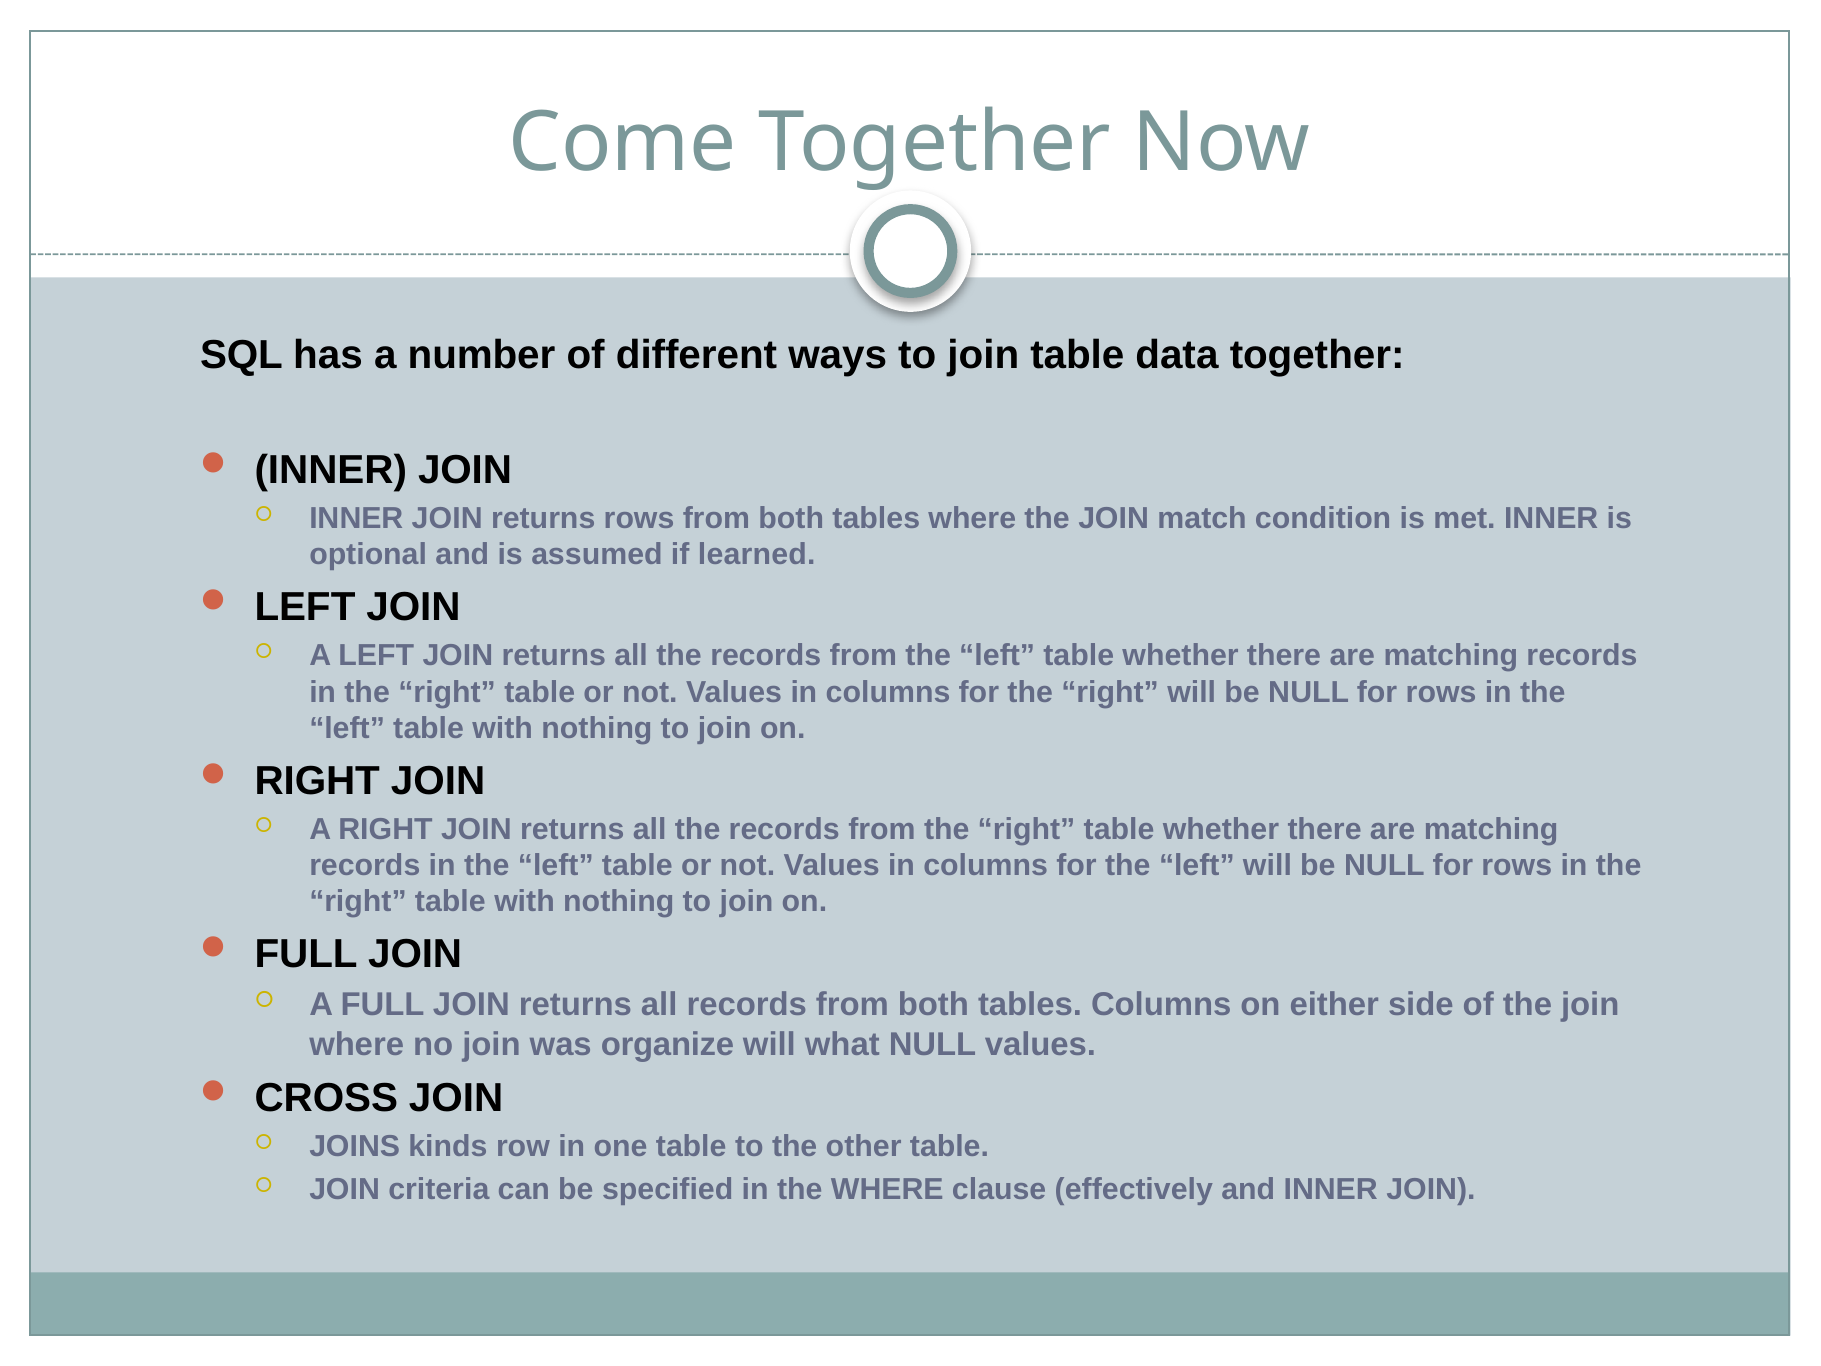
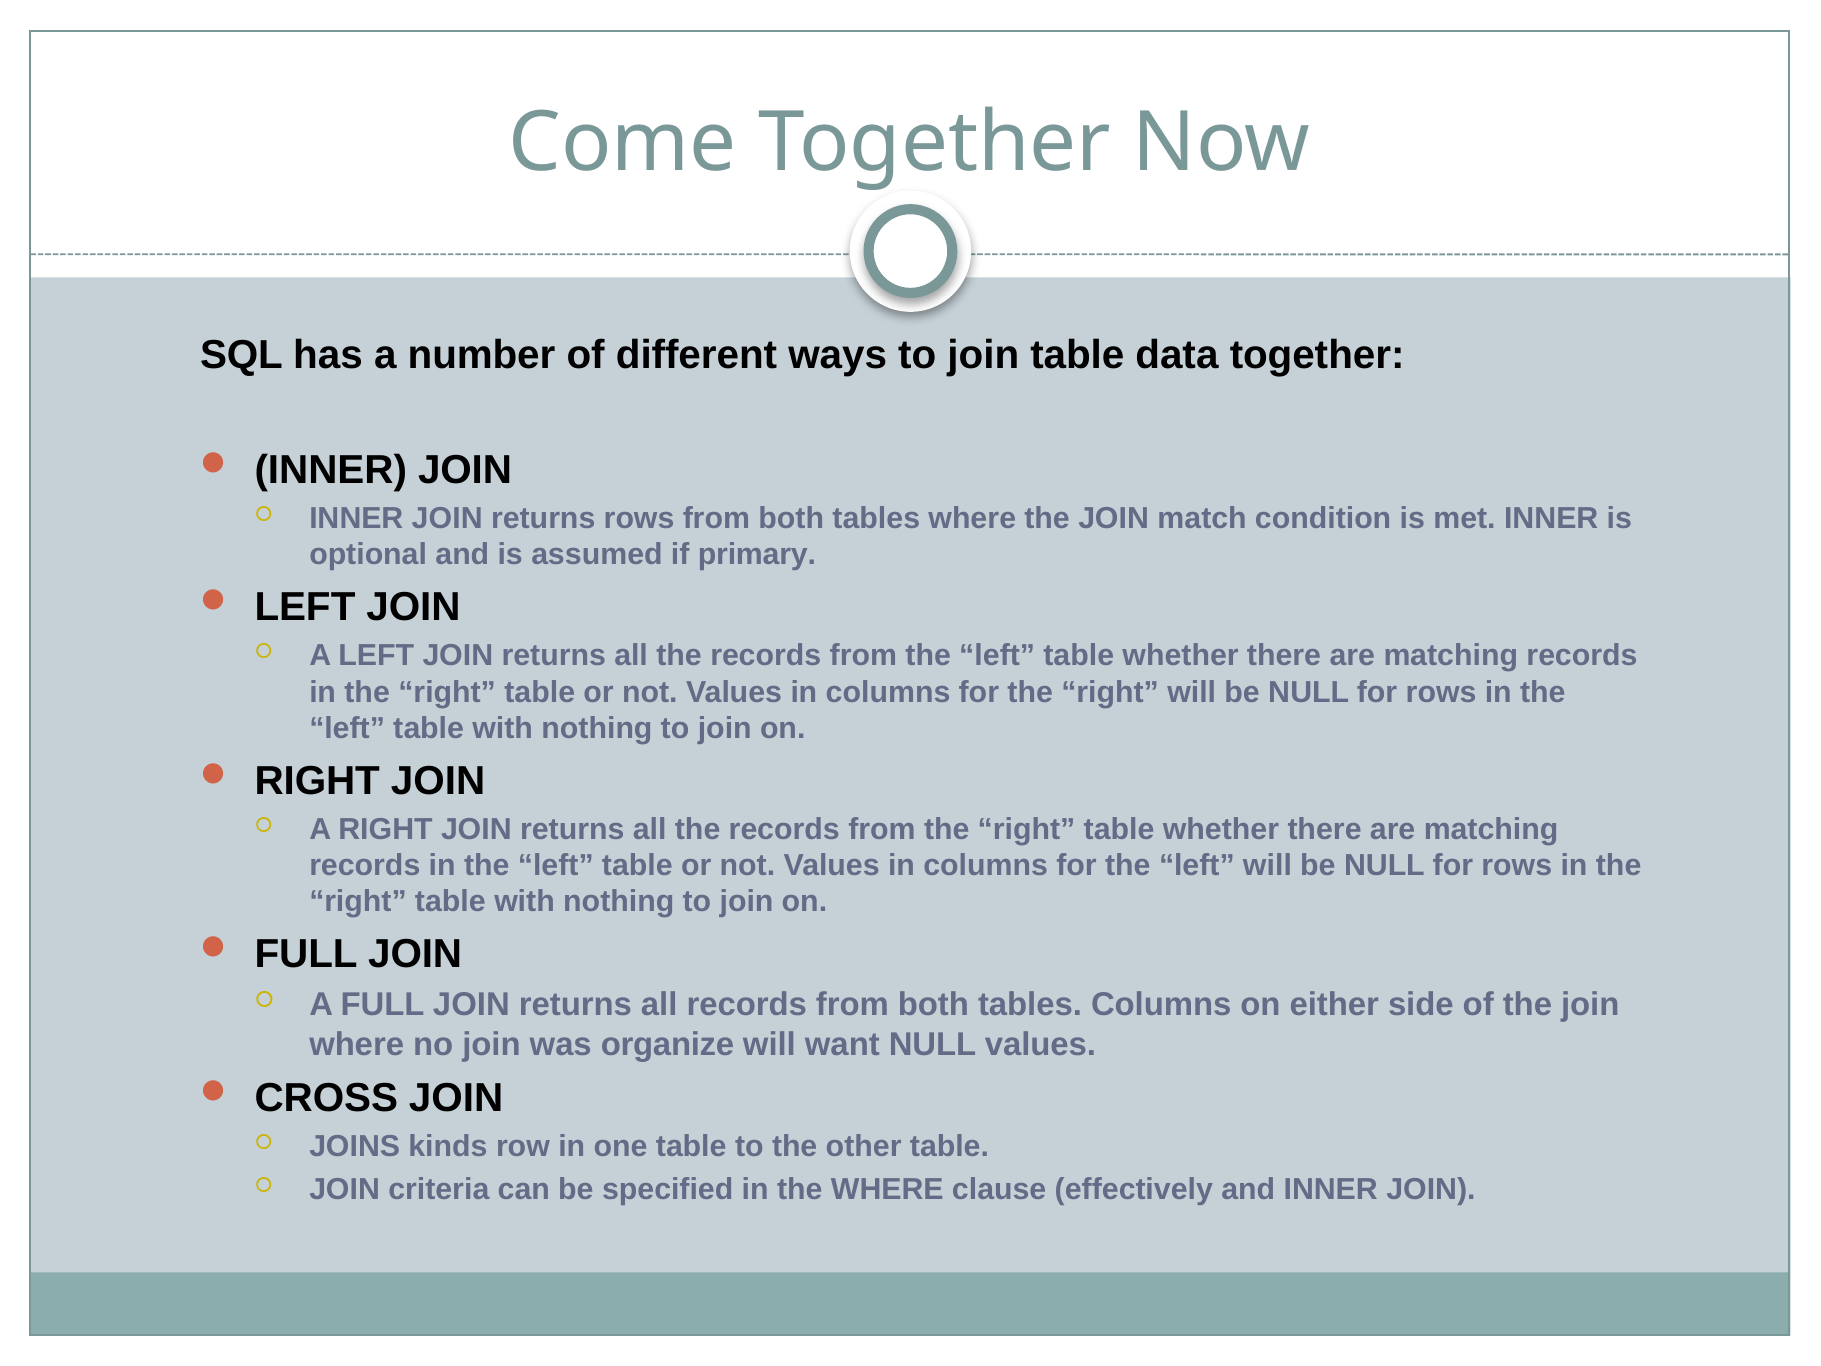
learned: learned -> primary (757, 555)
what: what -> want (842, 1044)
